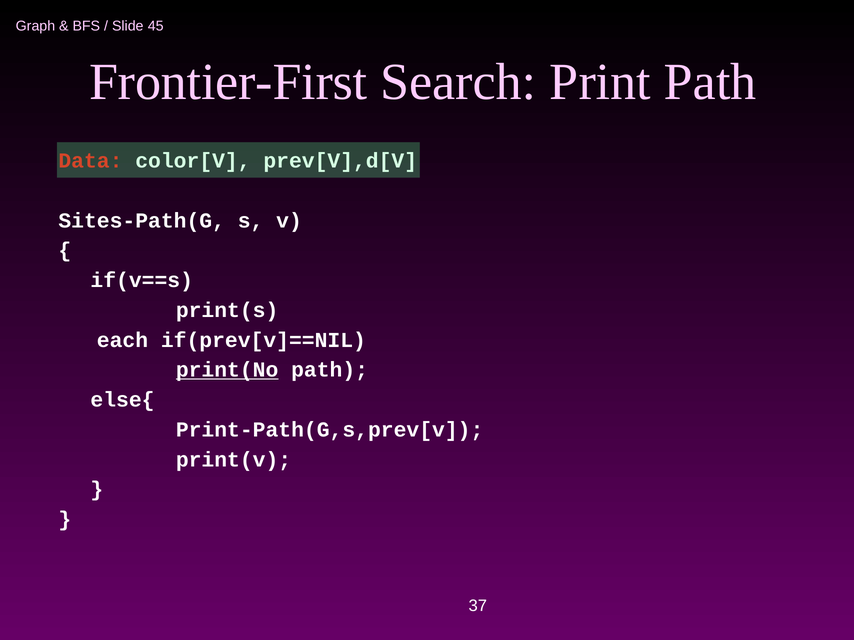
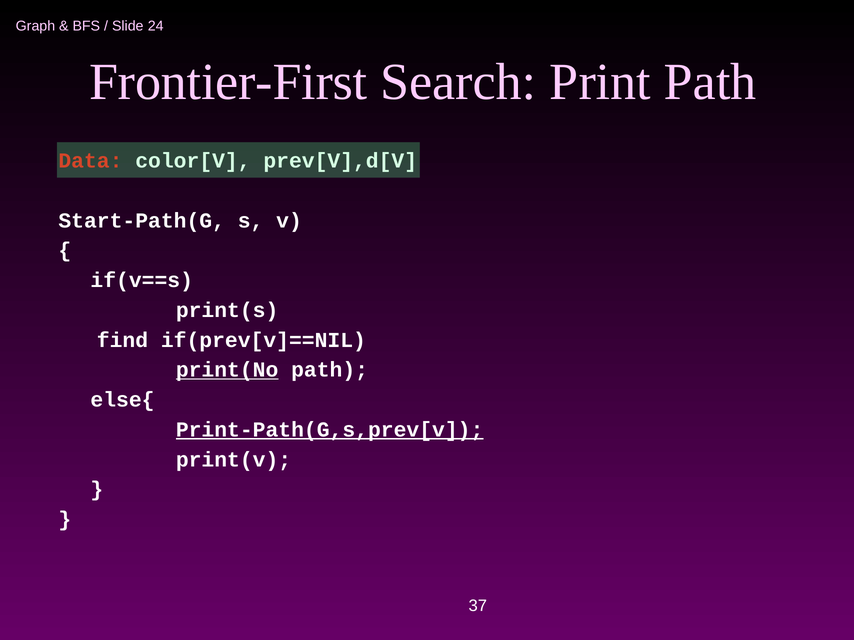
45: 45 -> 24 (156, 26)
Sites-Path(G: Sites-Path(G -> Start-Path(G (142, 221)
each: each -> find (122, 340)
Print-Path(G,s,prev[v underline: none -> present (330, 430)
